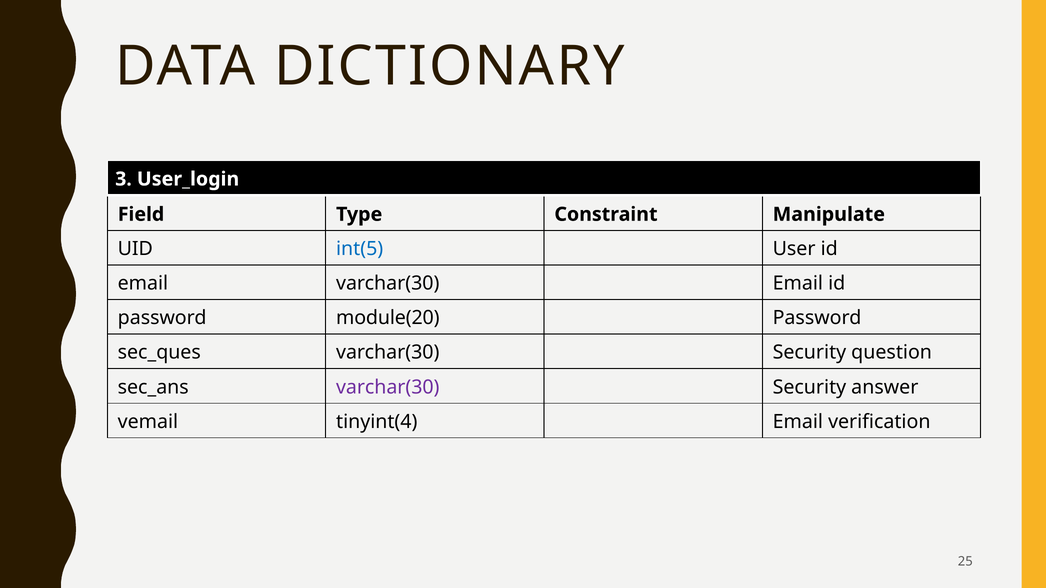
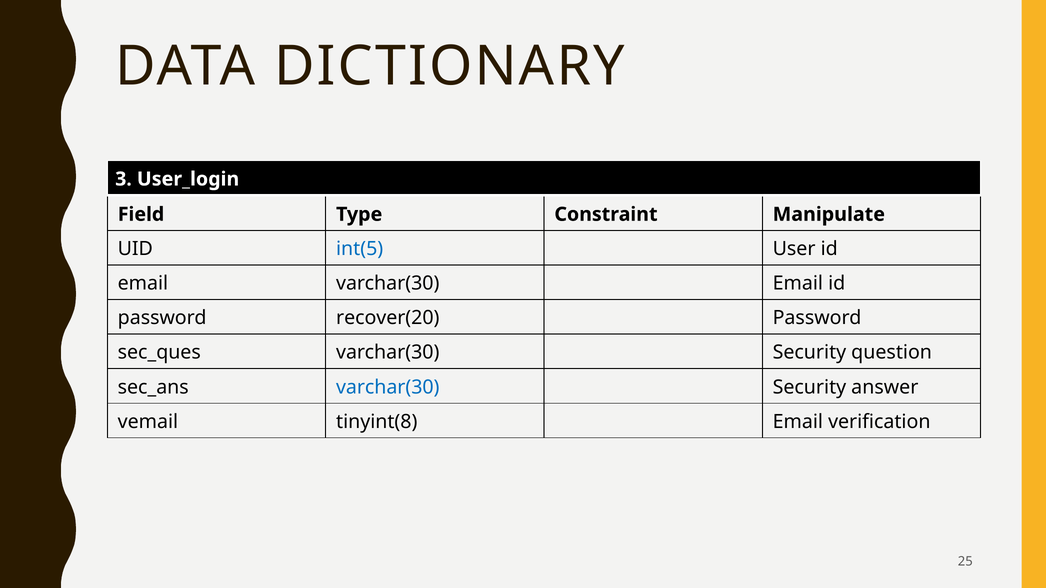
module(20: module(20 -> recover(20 (388, 318)
varchar(30 colour: purple -> blue (388, 387)
tinyint(4: tinyint(4 -> tinyint(8 (377, 422)
